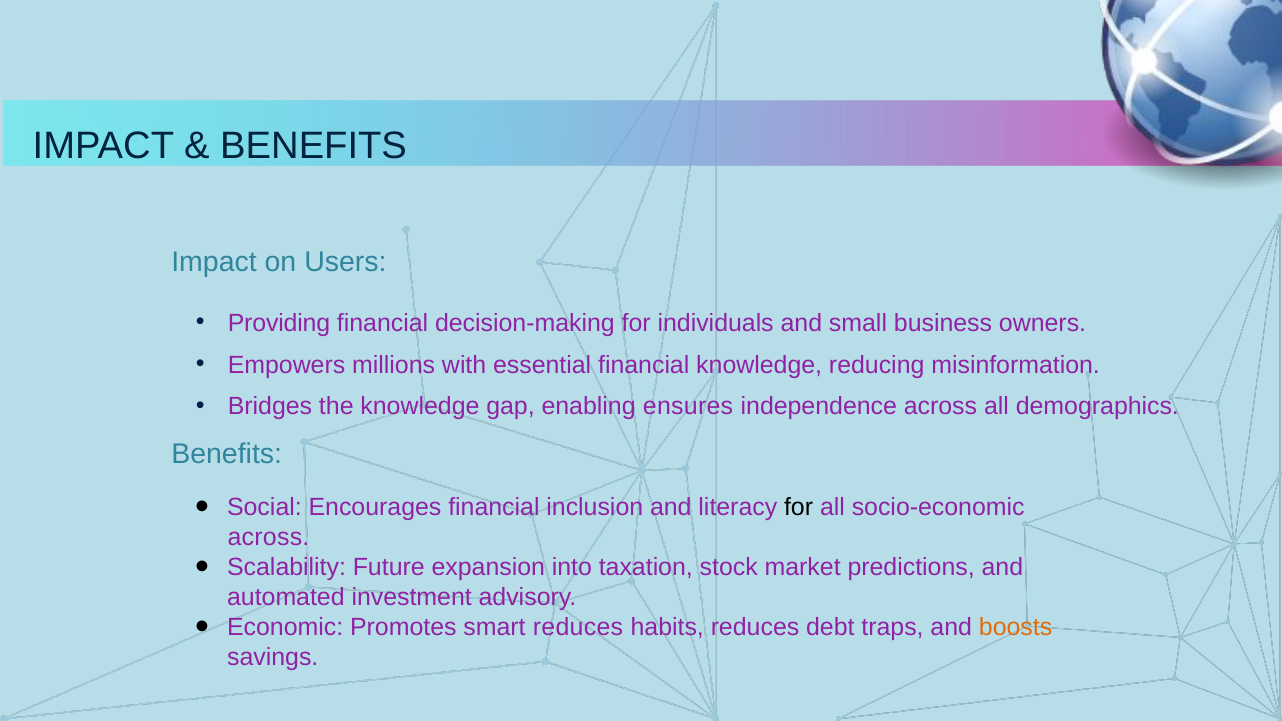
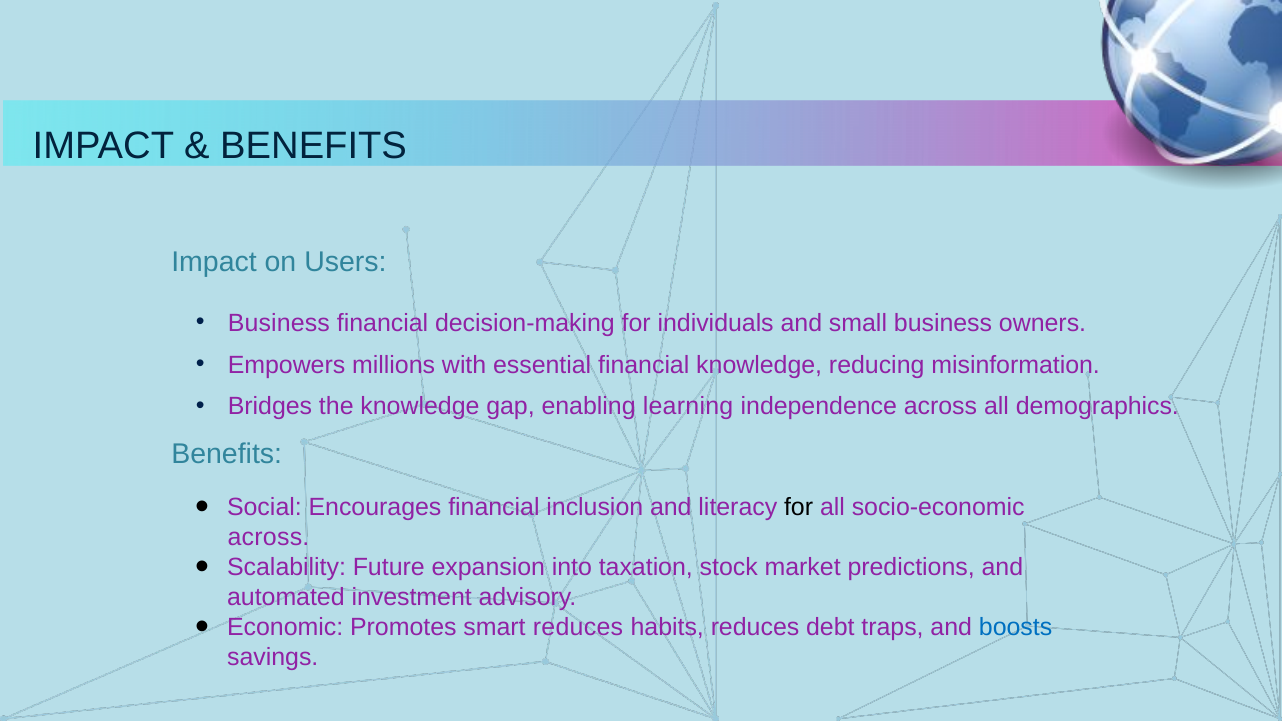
Providing: Providing -> Business (279, 323)
ensures: ensures -> learning (688, 407)
boosts colour: orange -> blue (1016, 627)
